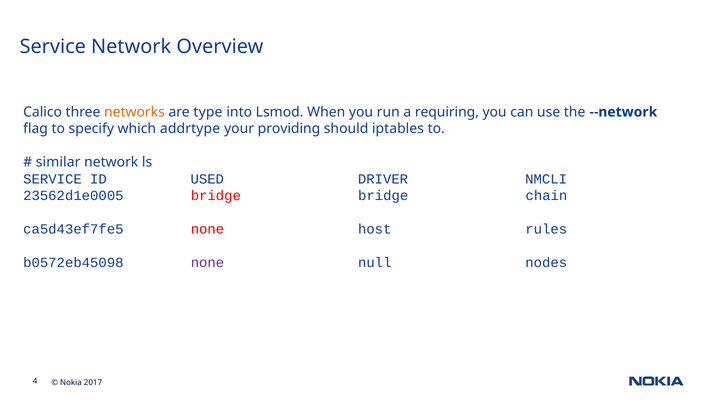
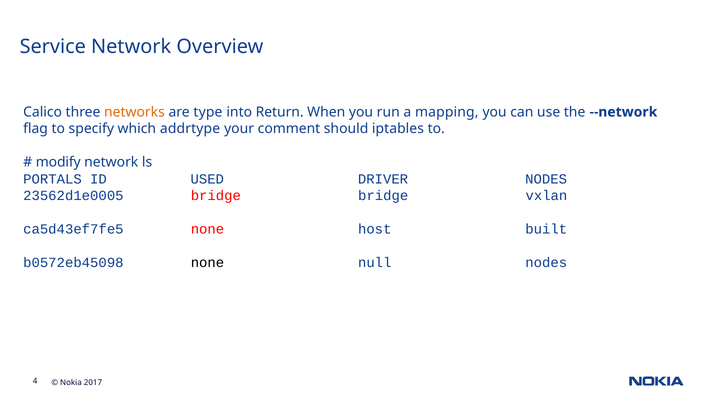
Lsmod: Lsmod -> Return (280, 112)
requiring: requiring -> mapping (447, 112)
providing: providing -> comment (289, 129)
similar: similar -> modify (58, 162)
SERVICE: SERVICE -> PORTALS (52, 179)
DRIVER NMCLI: NMCLI -> NODES (546, 179)
chain: chain -> vxlan (546, 196)
rules: rules -> built (546, 229)
none colour: purple -> black (207, 262)
